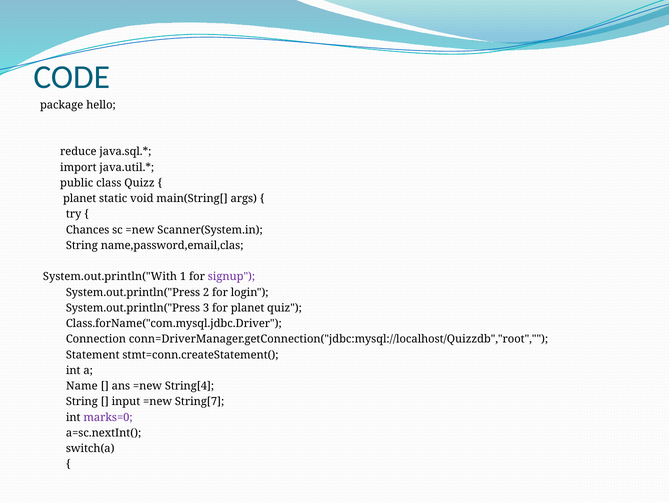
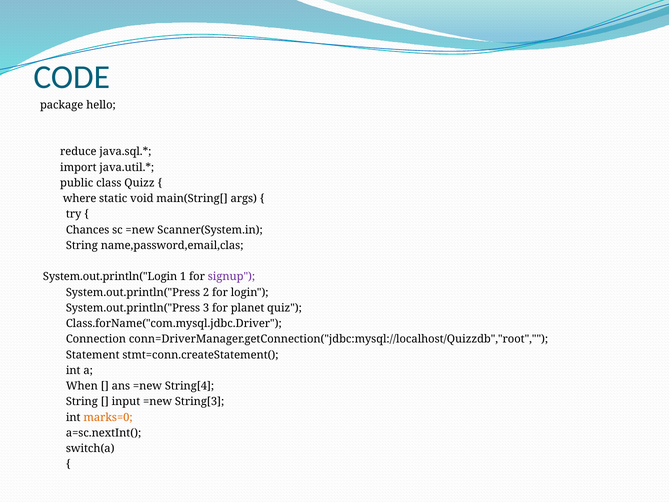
planet: planet -> where (80, 199)
System.out.println("With: System.out.println("With -> System.out.println("Login (110, 277)
Name: Name -> When (82, 386)
String[7: String[7 -> String[3 (200, 402)
marks=0 colour: purple -> orange (108, 417)
